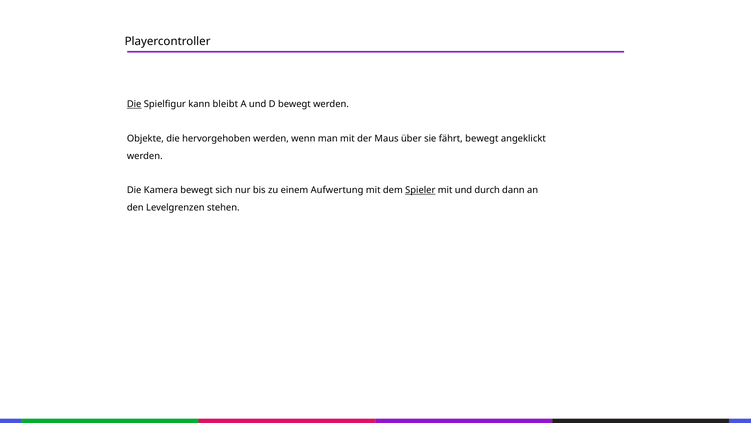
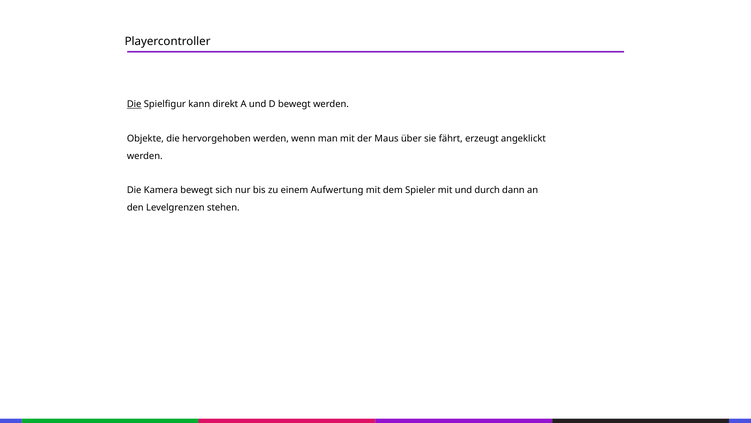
bleibt: bleibt -> direkt (225, 104)
fährt bewegt: bewegt -> erzeugt (482, 138)
Spieler underline: present -> none (420, 190)
